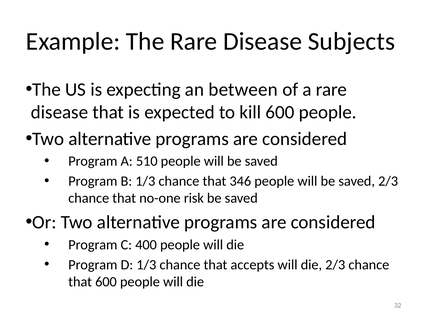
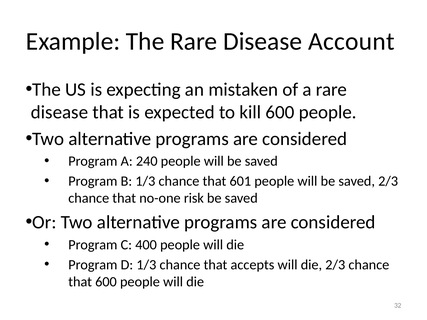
Subjects: Subjects -> Account (351, 41)
between: between -> mistaken (243, 90)
510: 510 -> 240 (147, 161)
346: 346 -> 601 (240, 181)
